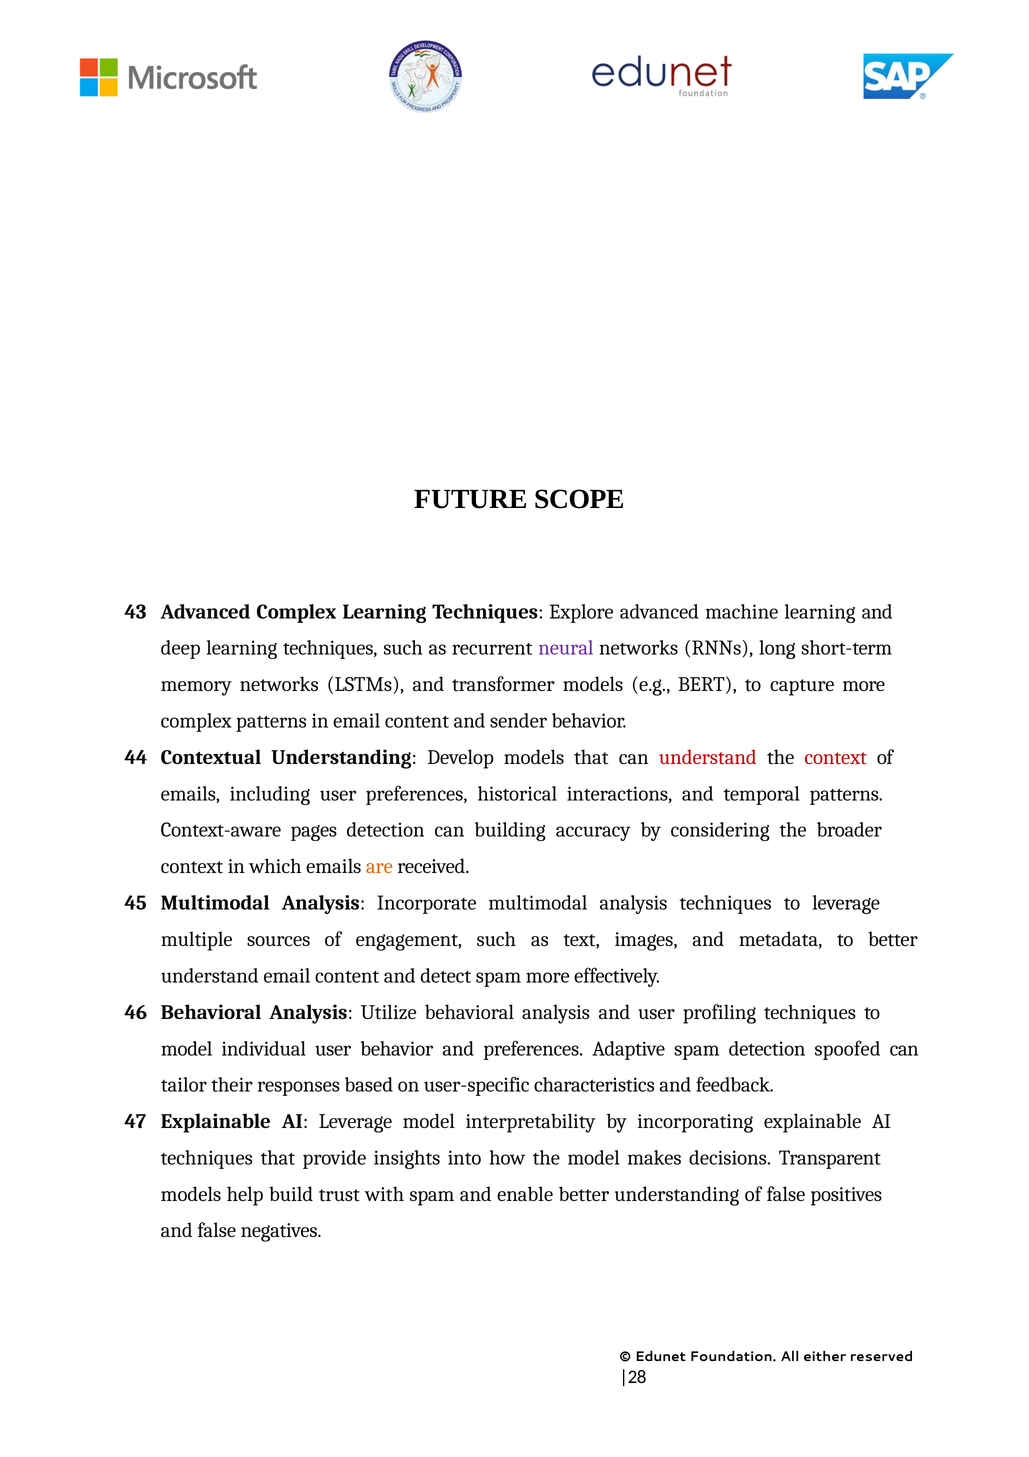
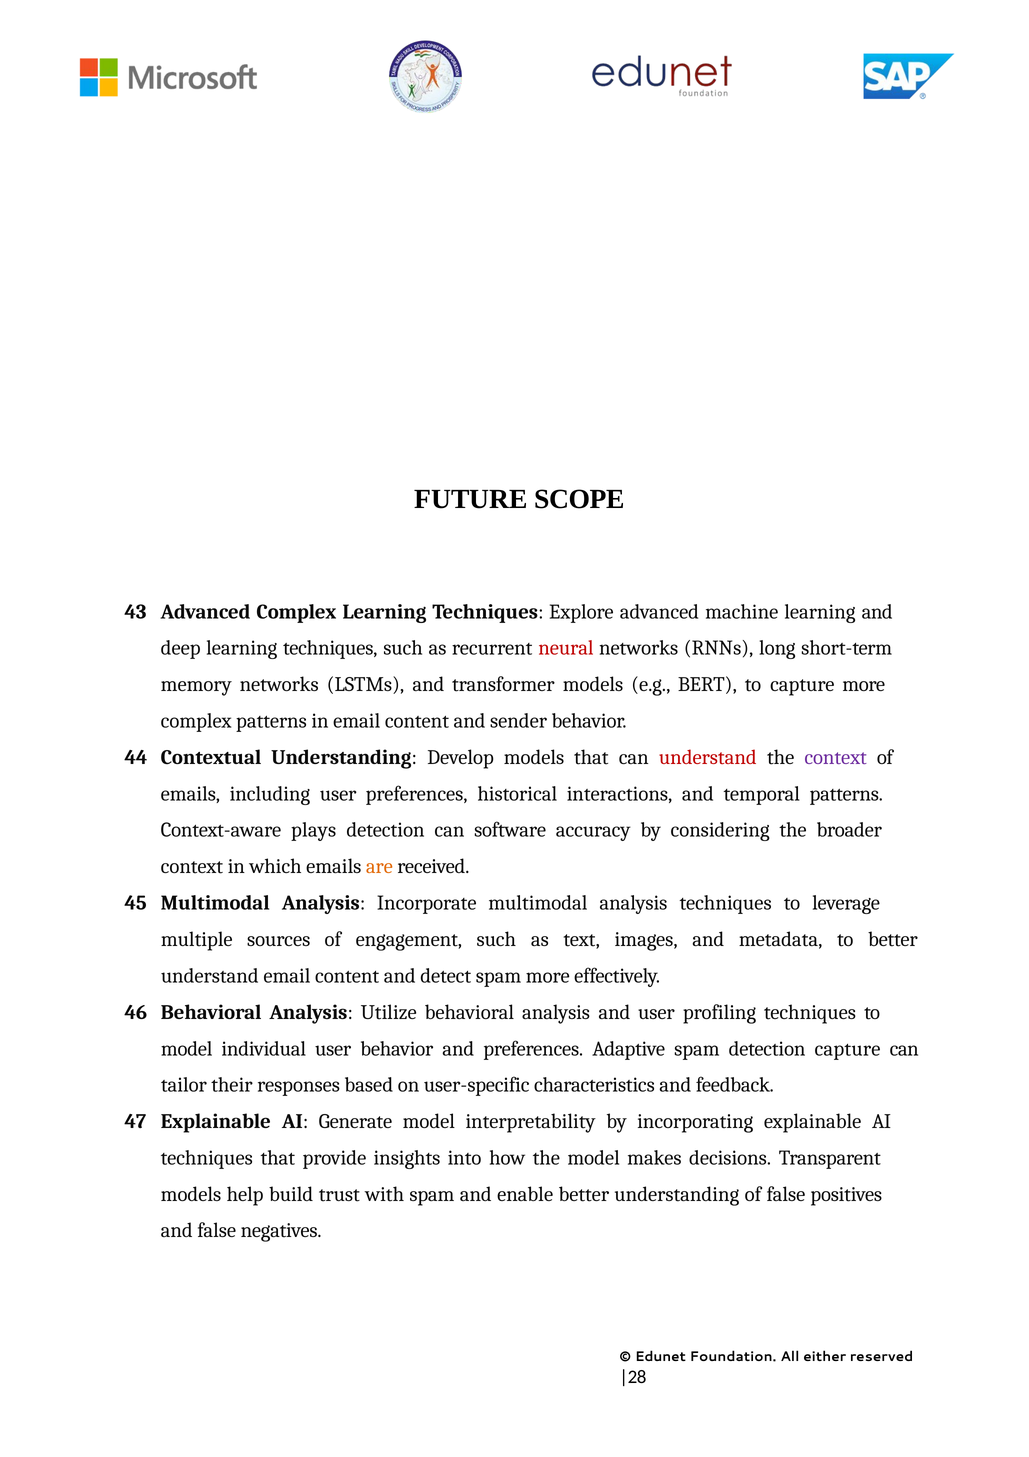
neural colour: purple -> red (566, 648)
context colour: red -> purple (836, 757)
pages: pages -> plays (314, 830)
building: building -> software (510, 830)
detection spoofed: spoofed -> capture (848, 1048)
AI Leverage: Leverage -> Generate (355, 1121)
